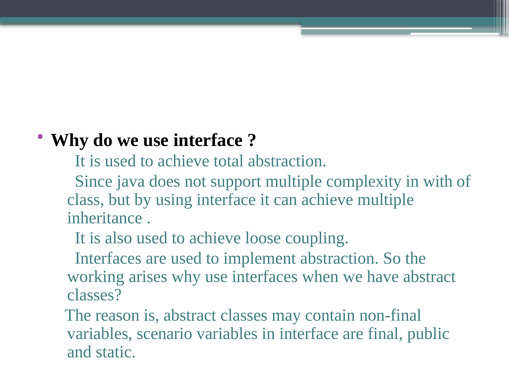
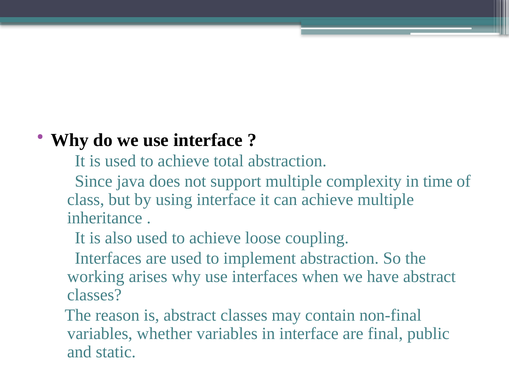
with: with -> time (438, 181)
scenario: scenario -> whether (164, 333)
